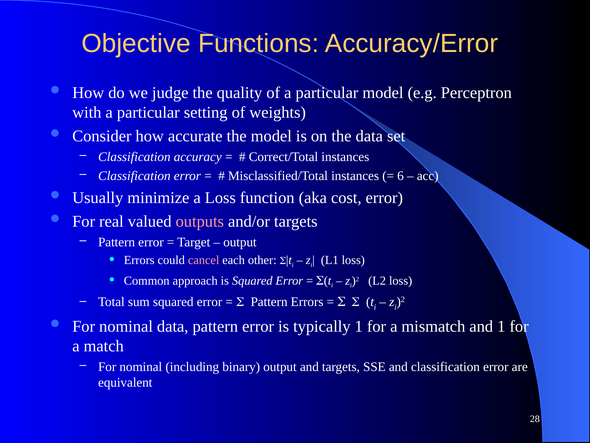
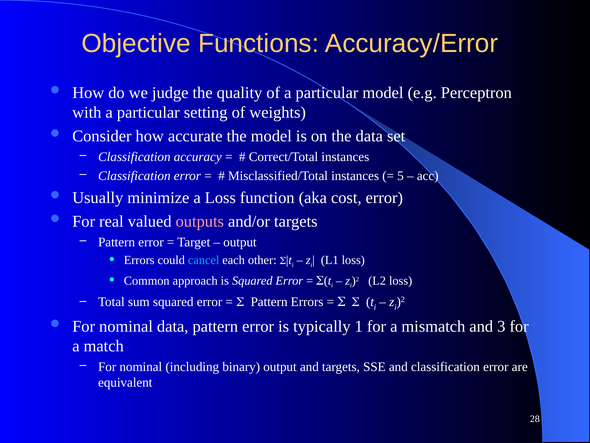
6: 6 -> 5 (401, 176)
cancel colour: pink -> light blue (204, 260)
and 1: 1 -> 3 (501, 326)
